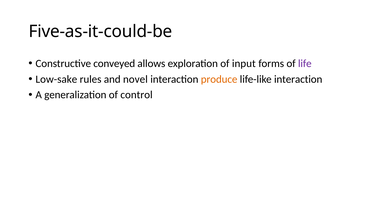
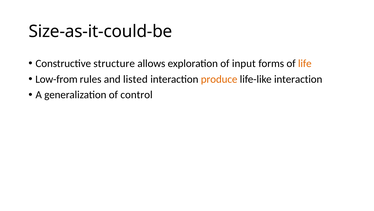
Five-as-it-could-be: Five-as-it-could-be -> Size-as-it-could-be (100, 31)
conveyed: conveyed -> structure (114, 63)
life colour: purple -> orange (305, 63)
Low-sake: Low-sake -> Low-from (56, 79)
novel: novel -> listed (135, 79)
